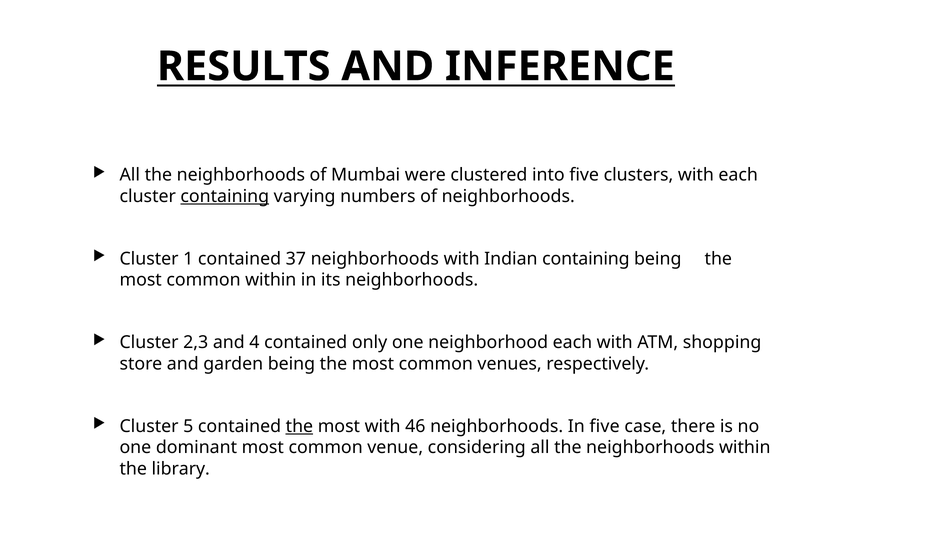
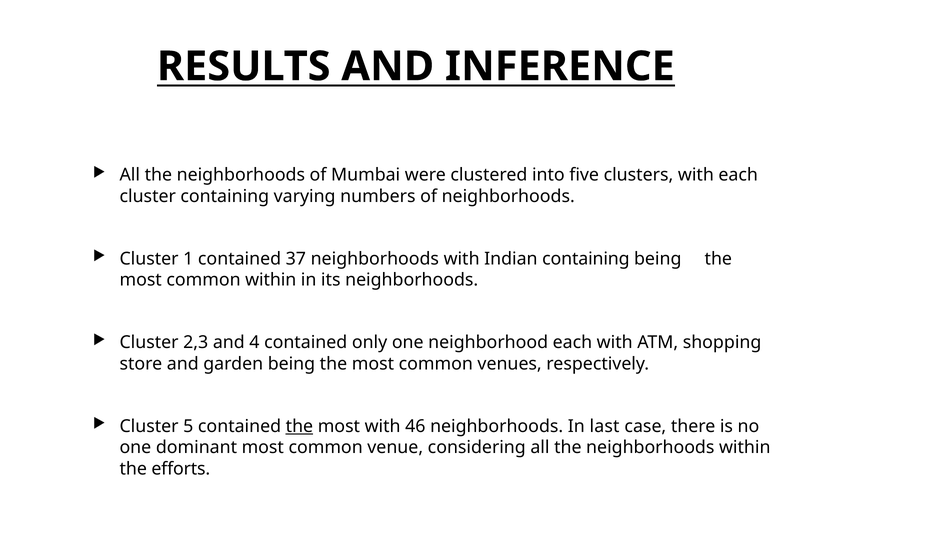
containing underline: present -> none (225, 196)
In five: five -> last (605, 426)
library: library -> efforts (181, 469)
